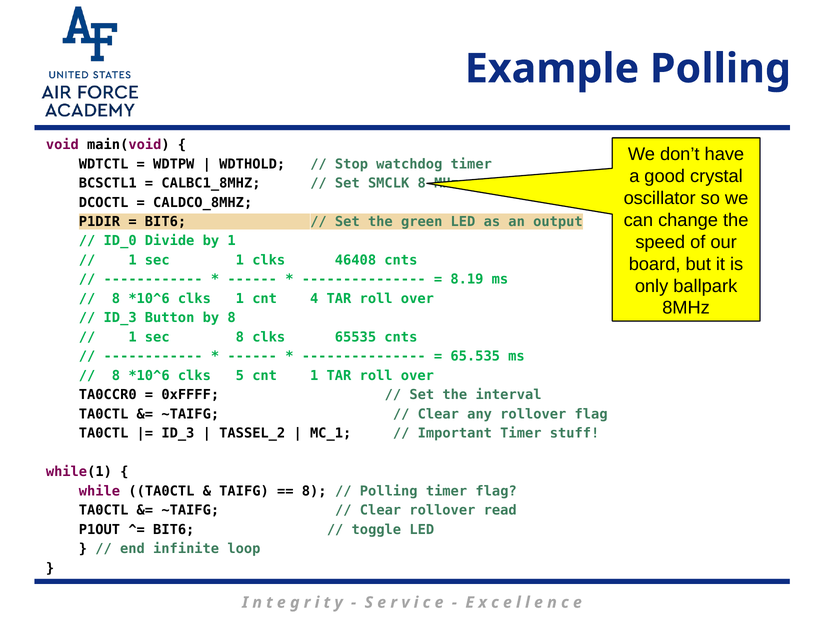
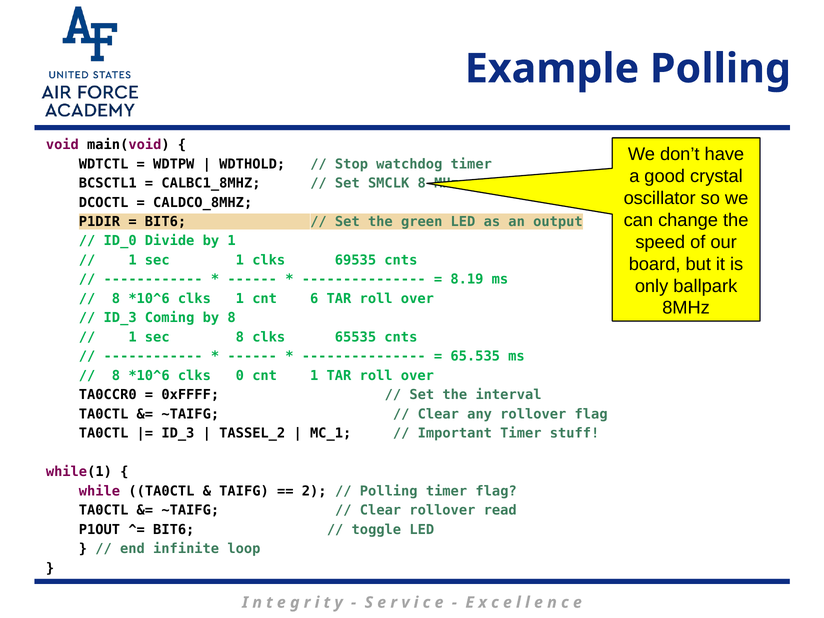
46408: 46408 -> 69535 (355, 260)
4: 4 -> 6 (314, 299)
Button: Button -> Coming (170, 318)
5: 5 -> 0 (240, 376)
8: 8 -> 2 (314, 491)
